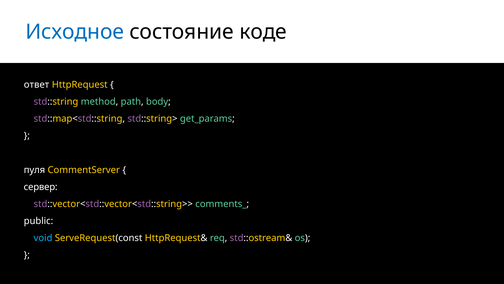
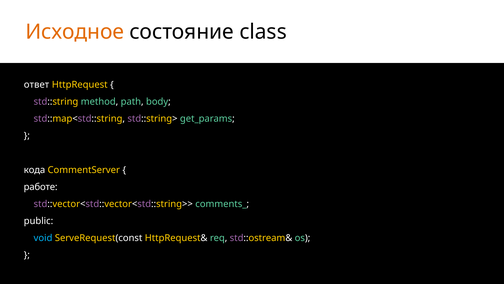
Исходное colour: blue -> orange (75, 32)
коде: коде -> class (263, 32)
пуля: пуля -> кода (35, 170)
сервер: сервер -> работе (41, 187)
